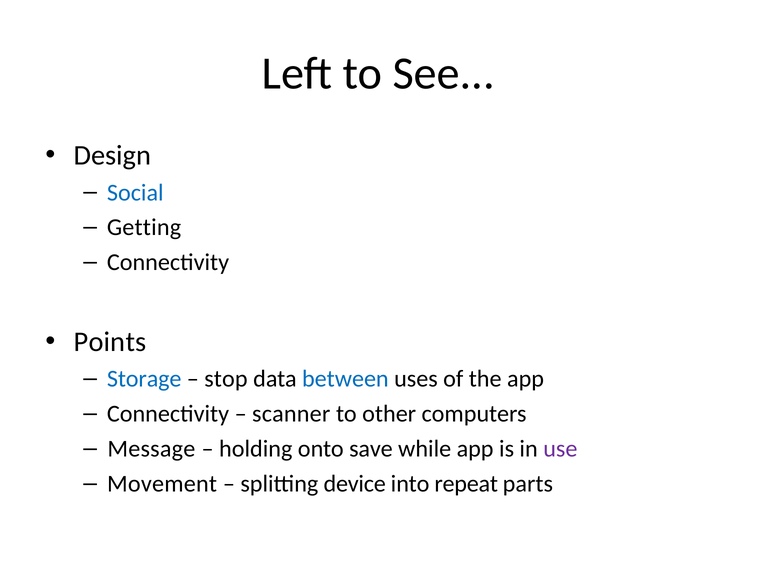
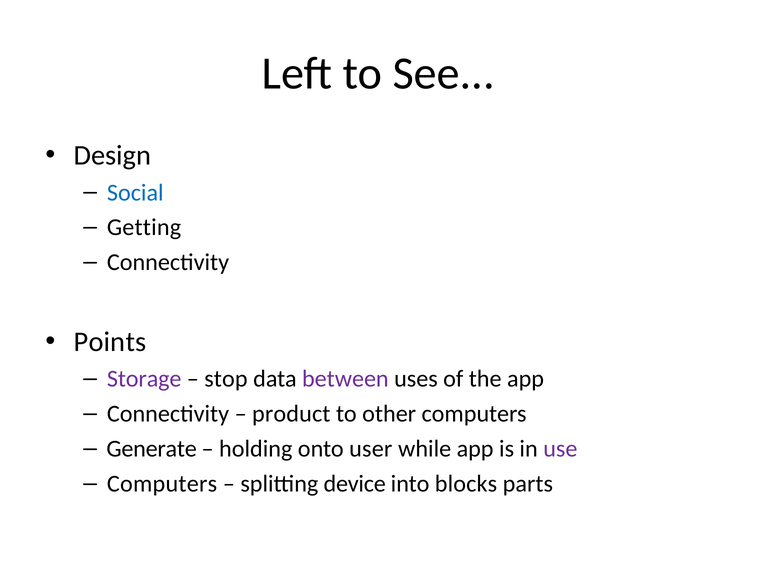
Storage colour: blue -> purple (144, 379)
between colour: blue -> purple (345, 379)
scanner: scanner -> product (291, 414)
Message: Message -> Generate (152, 449)
save: save -> user (371, 449)
Movement: Movement -> Computers (162, 484)
repeat: repeat -> blocks (466, 484)
